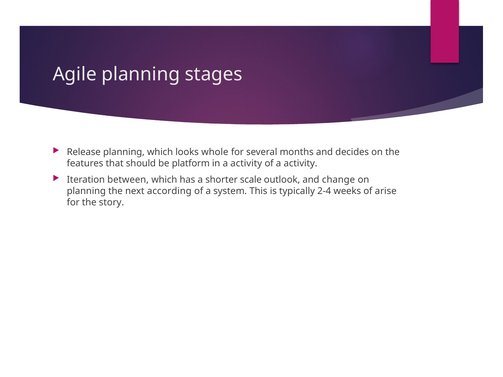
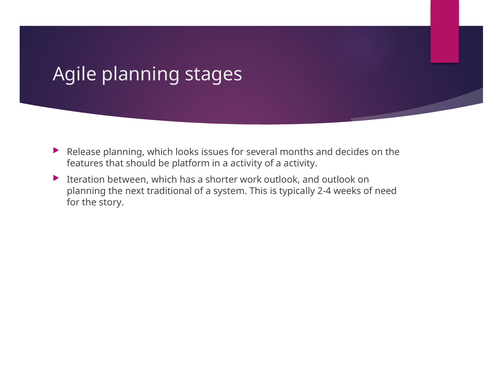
whole: whole -> issues (215, 152)
scale: scale -> work (251, 180)
and change: change -> outlook (339, 180)
according: according -> traditional (169, 191)
arise: arise -> need (386, 191)
